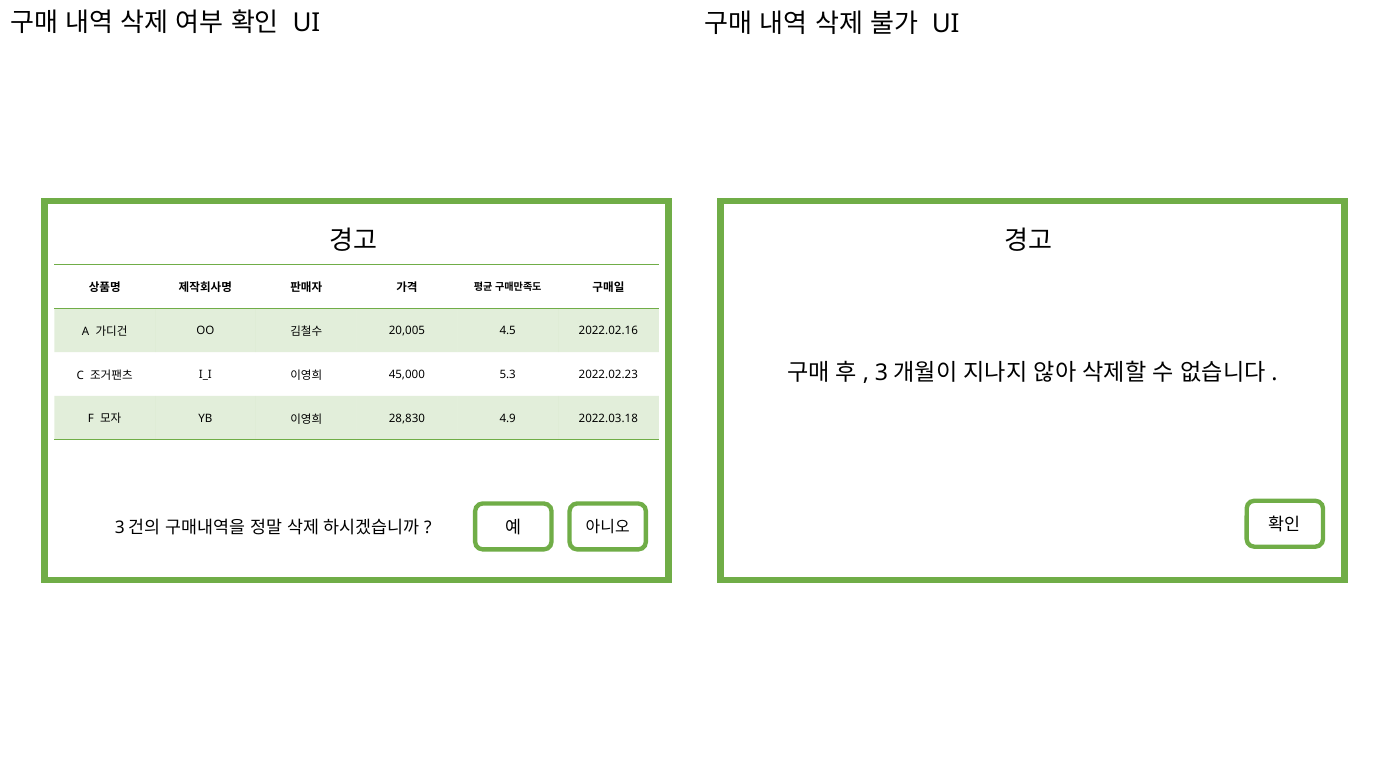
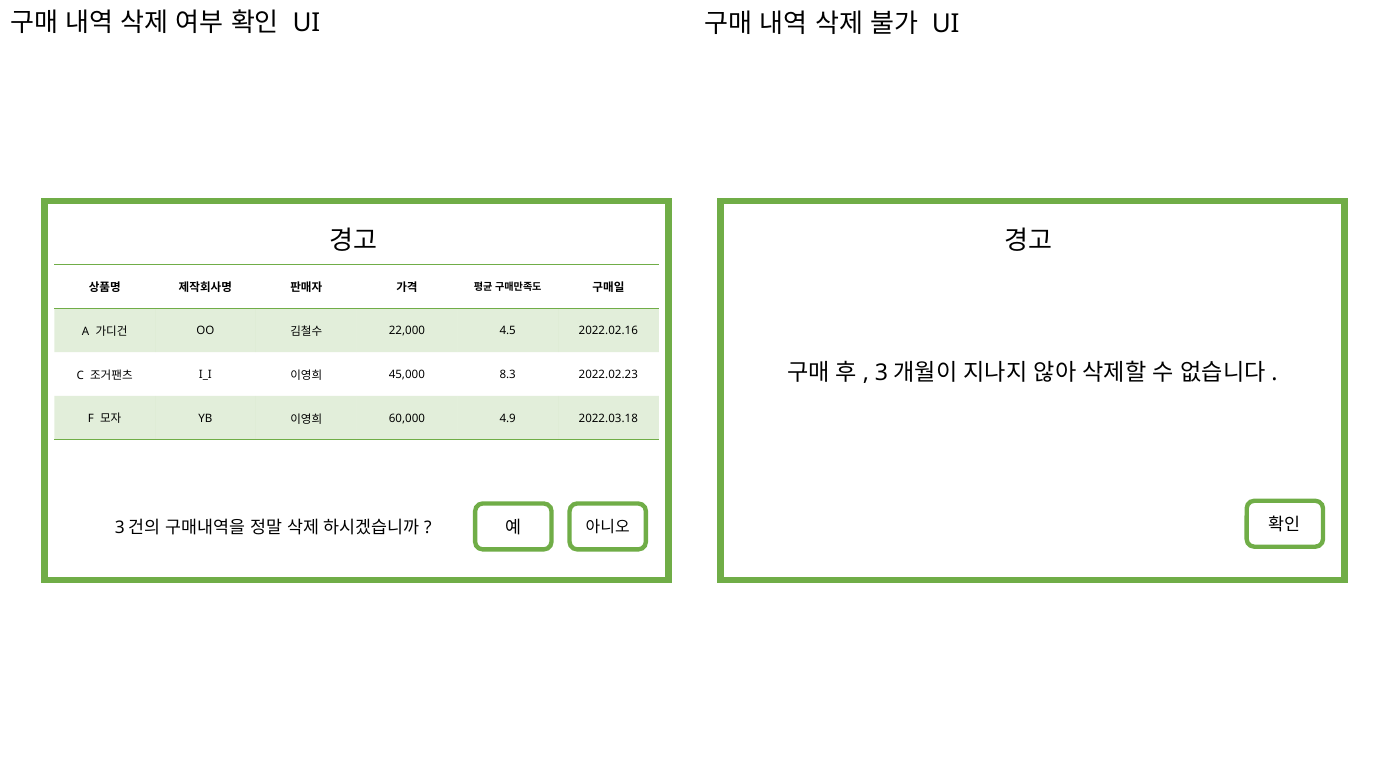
20,005: 20,005 -> 22,000 (407, 331)
5.3: 5.3 -> 8.3 (508, 375)
28,830: 28,830 -> 60,000 (407, 419)
